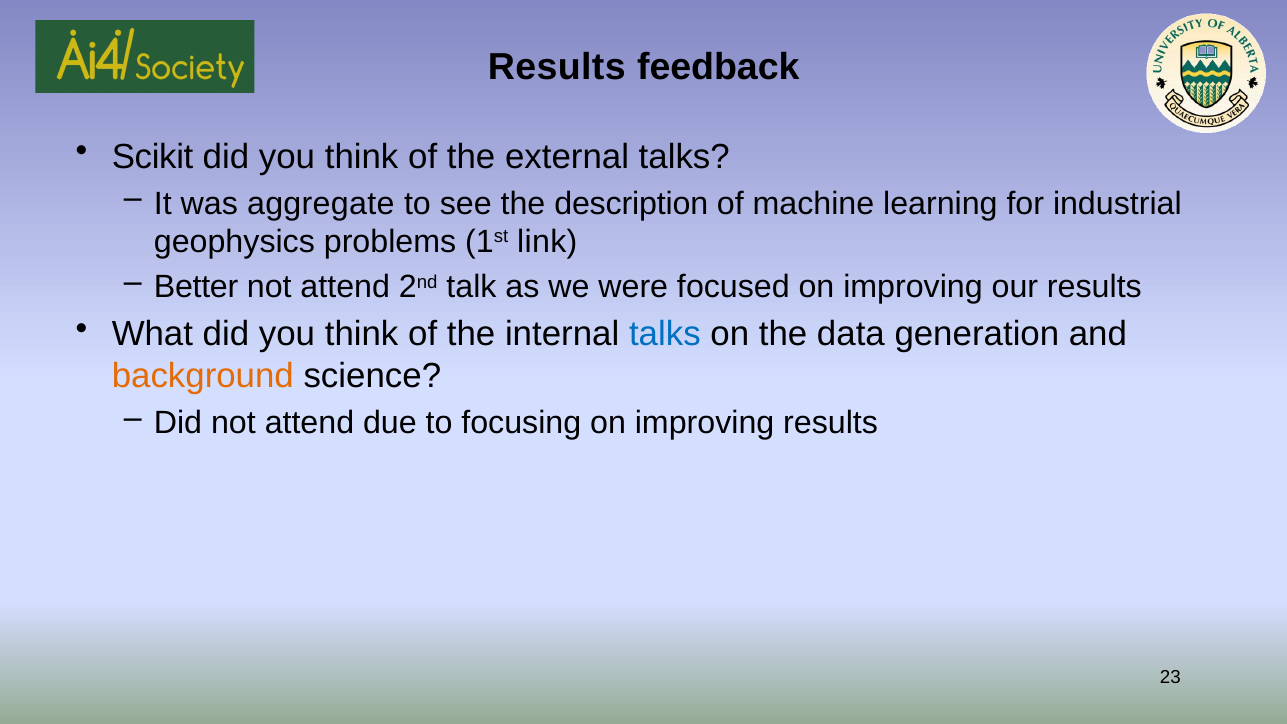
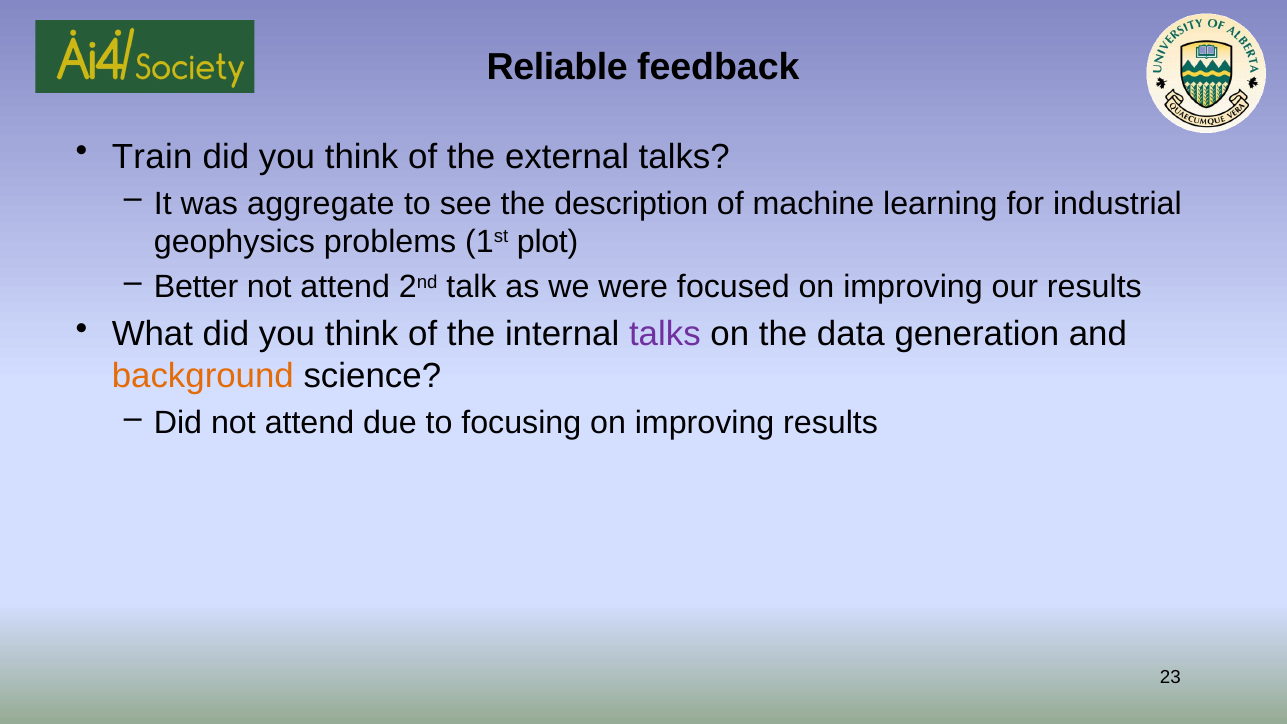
Results: Results -> Reliable (557, 67)
Scikit: Scikit -> Train (152, 157)
link: link -> plot (548, 242)
talks colour: blue -> purple (665, 334)
